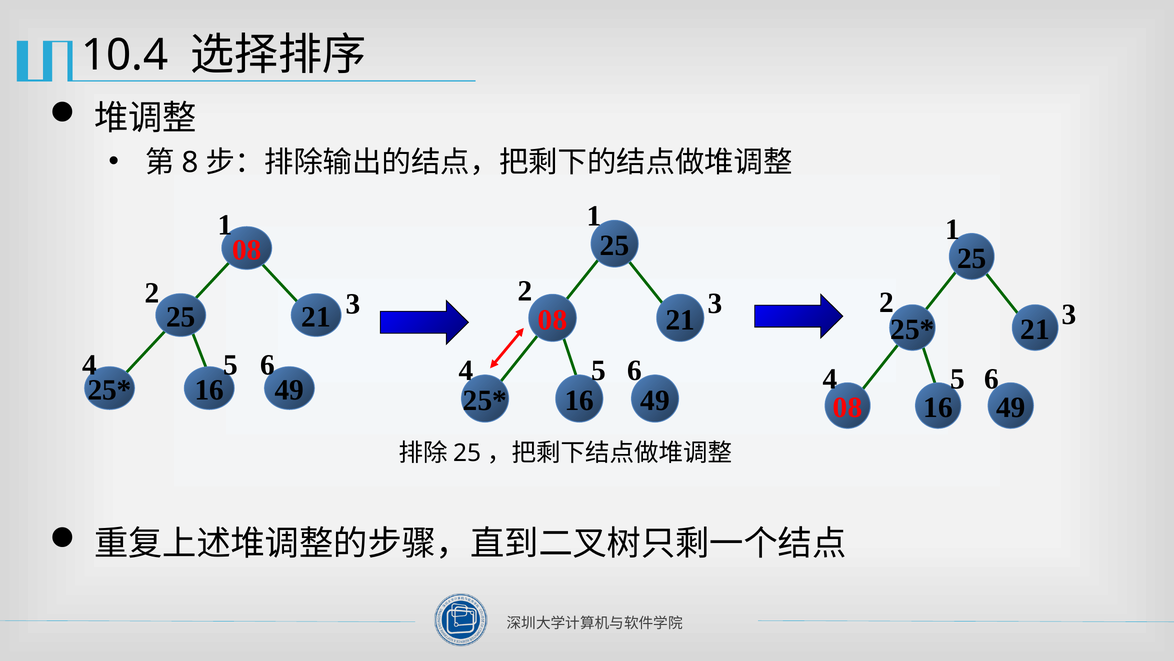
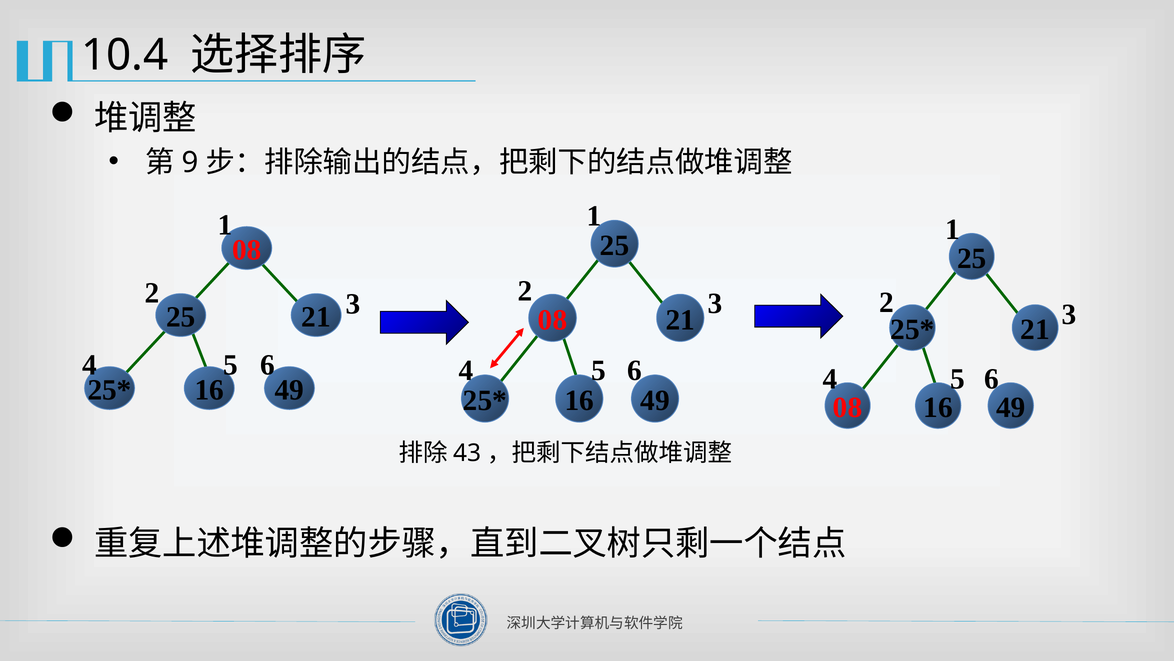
8: 8 -> 9 (190, 162)
25: 25 -> 43 (467, 453)
